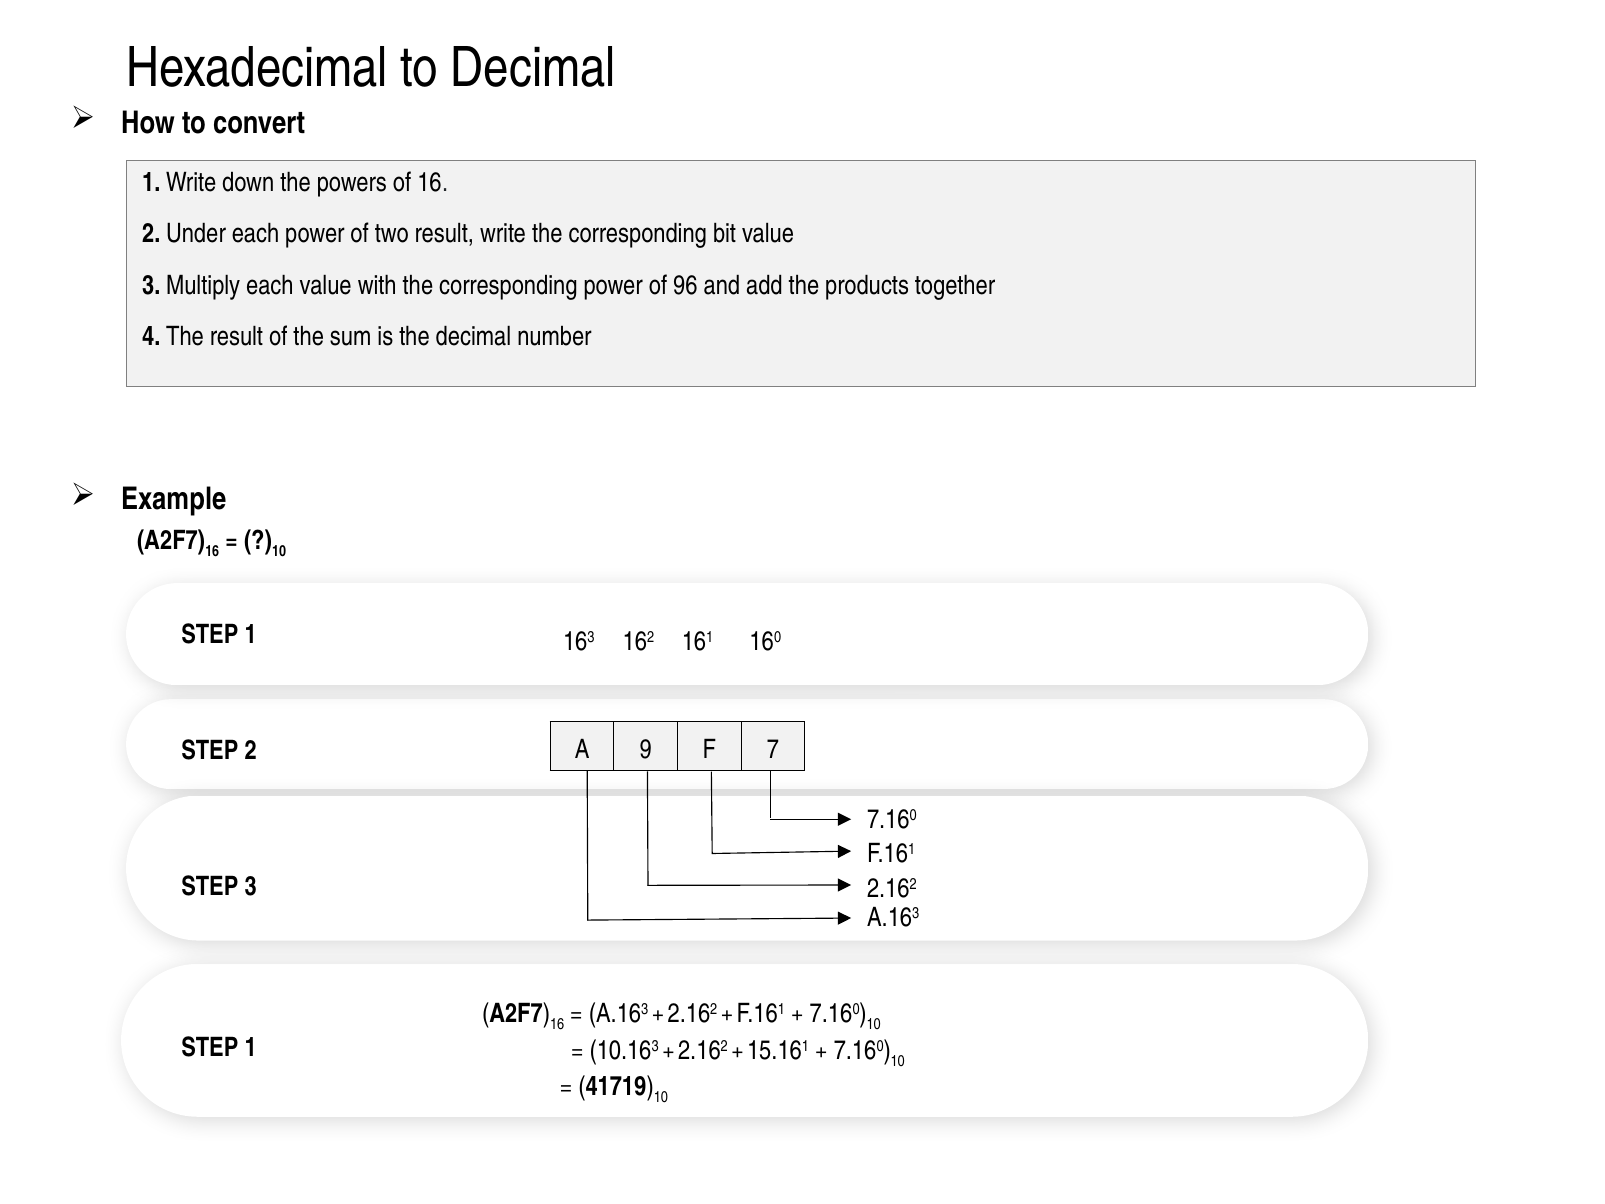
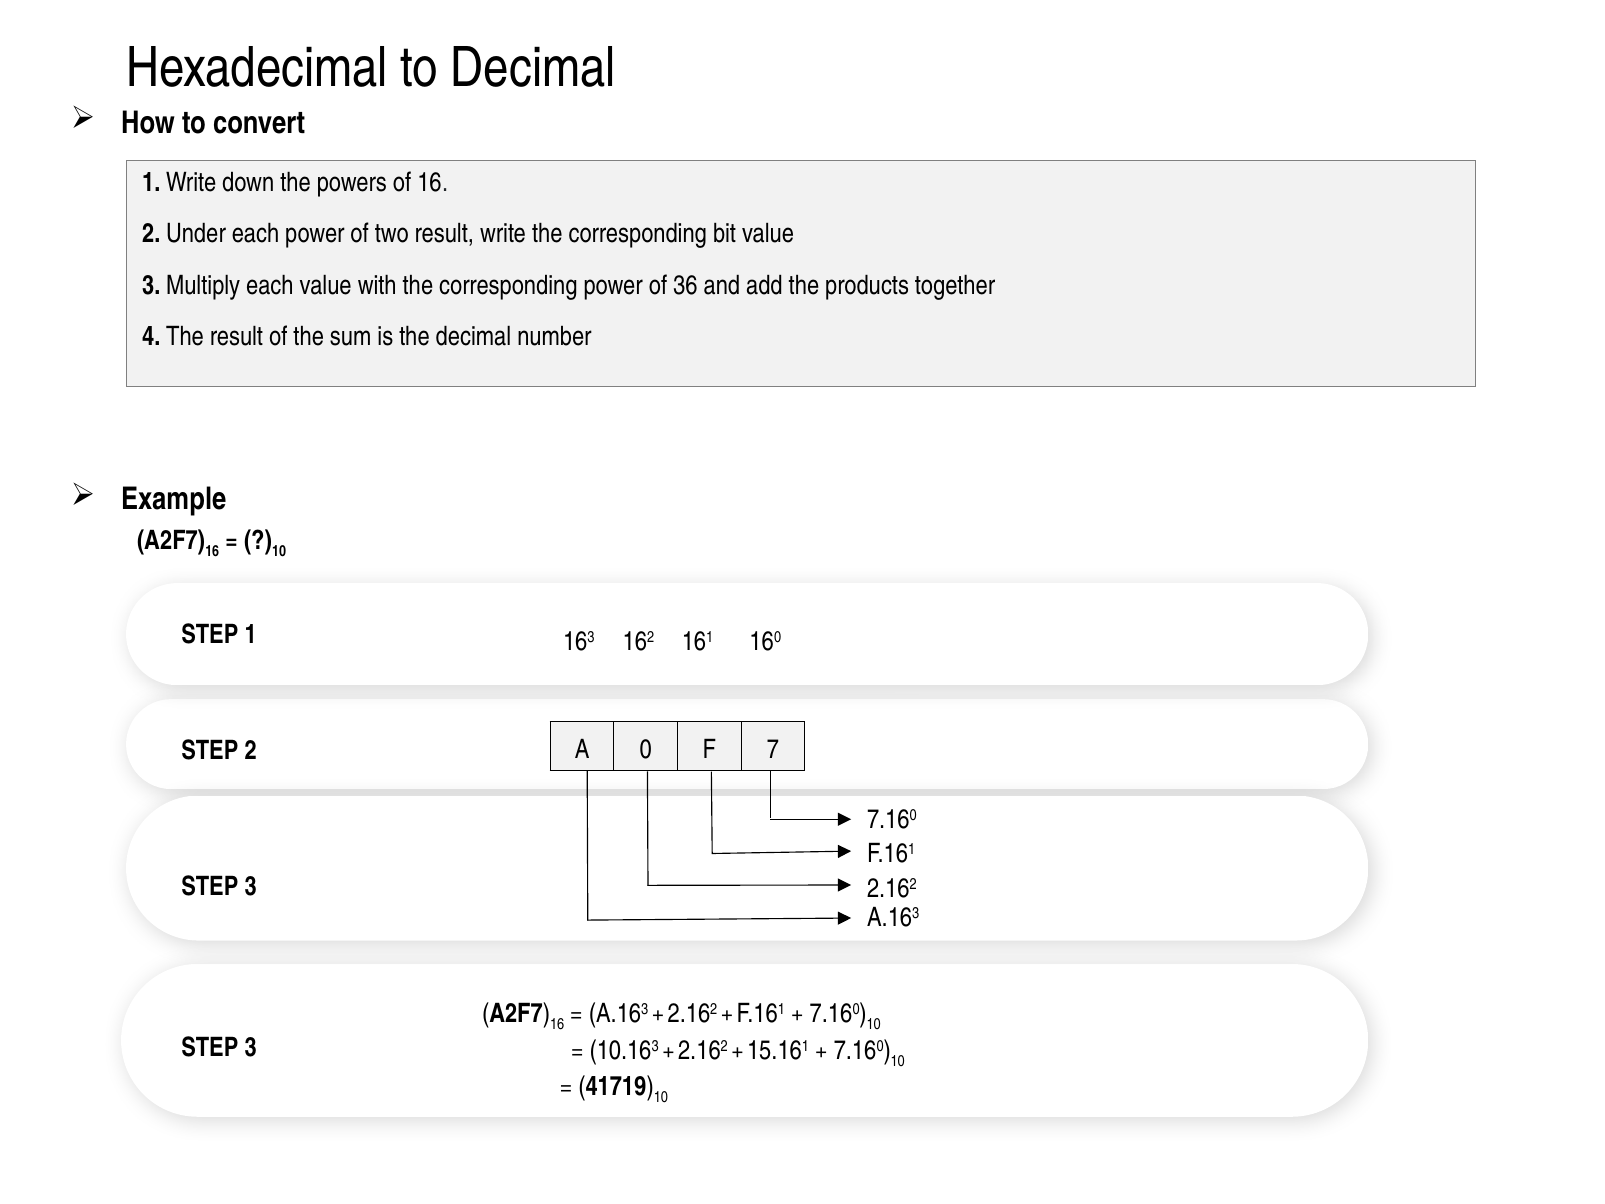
96: 96 -> 36 (685, 285)
9: 9 -> 0 (646, 750)
1: 1 -> 3 (251, 1048)
